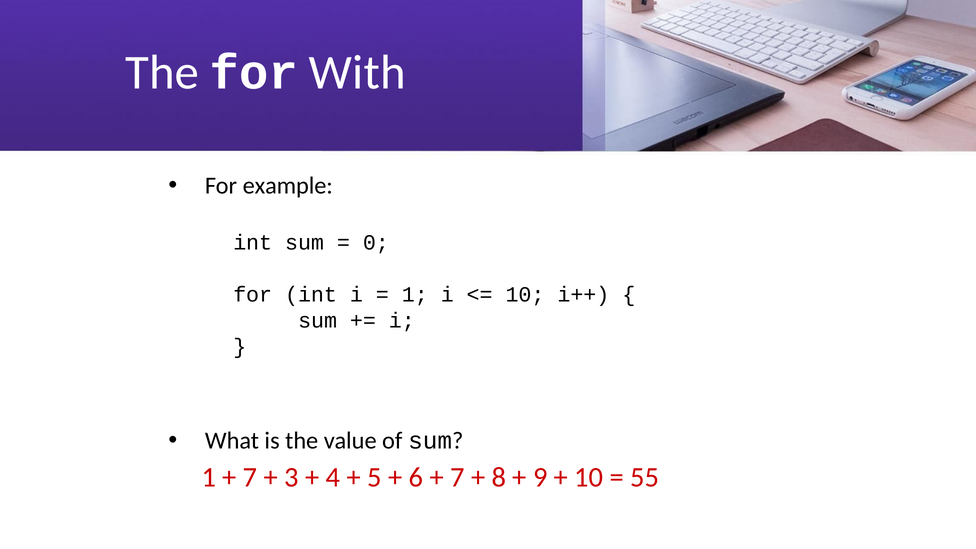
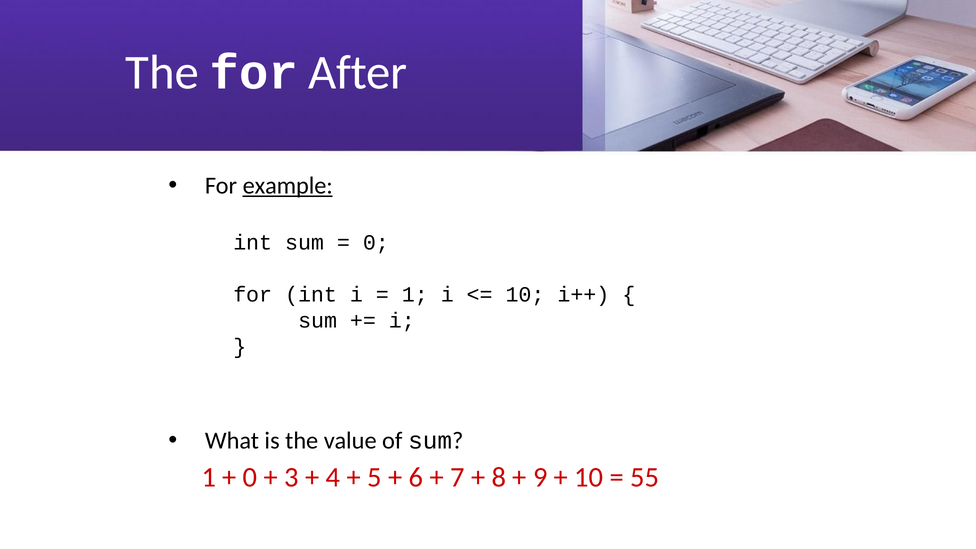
With: With -> After (358, 72)
example underline: none -> present (288, 186)
7: 7 -> 0 (250, 477)
